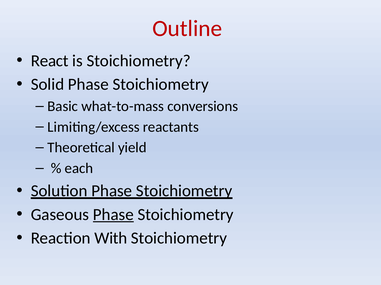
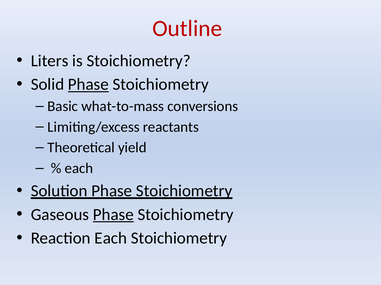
React: React -> Liters (50, 61)
Phase underline: none -> present (88, 85)
Reaction With: With -> Each (111, 239)
